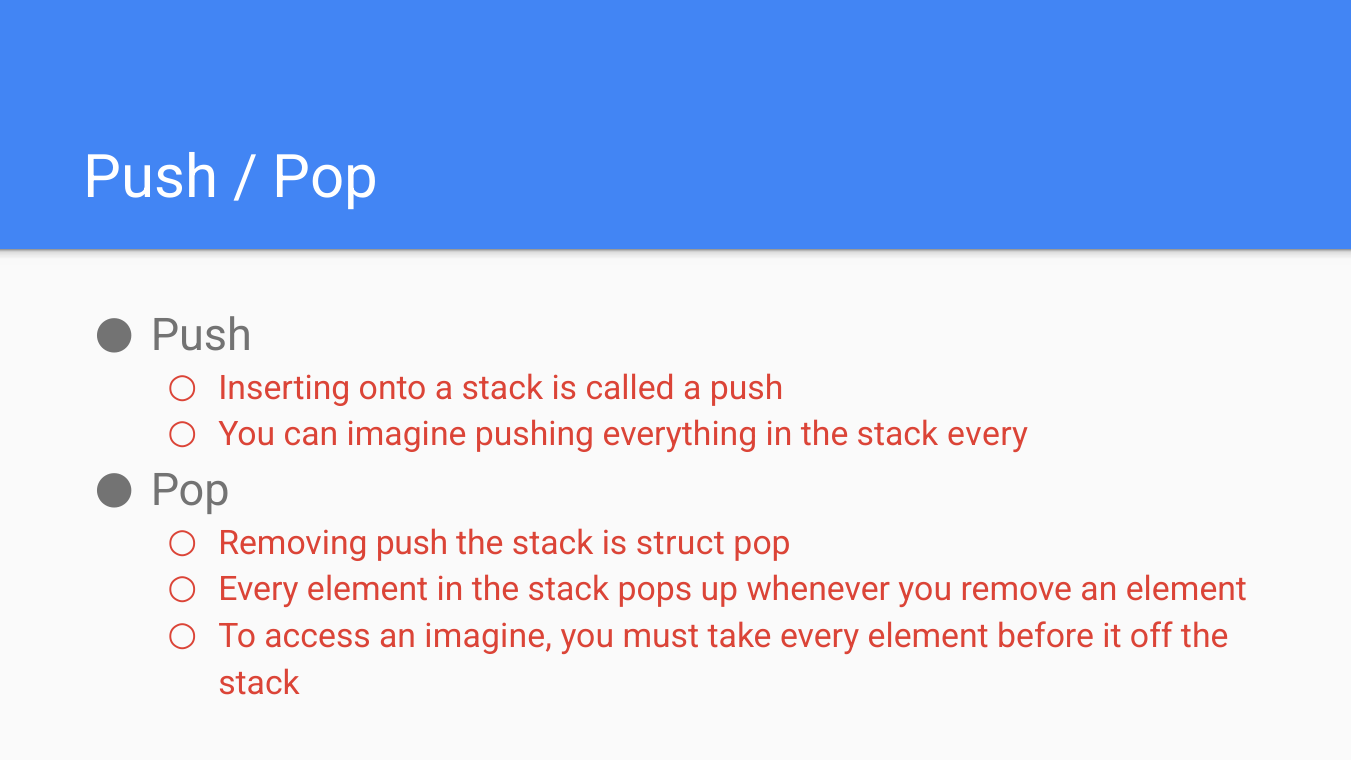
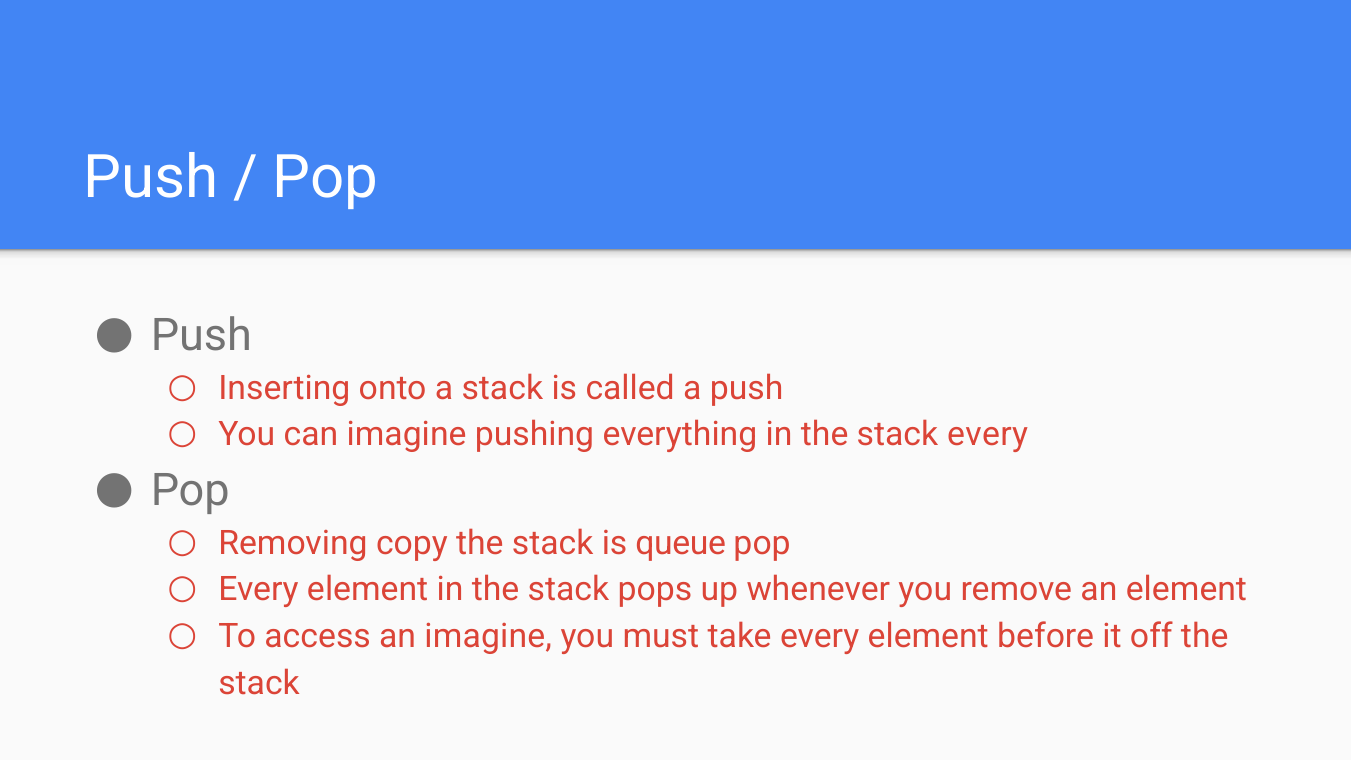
Removing push: push -> copy (412, 543)
struct: struct -> queue (681, 543)
